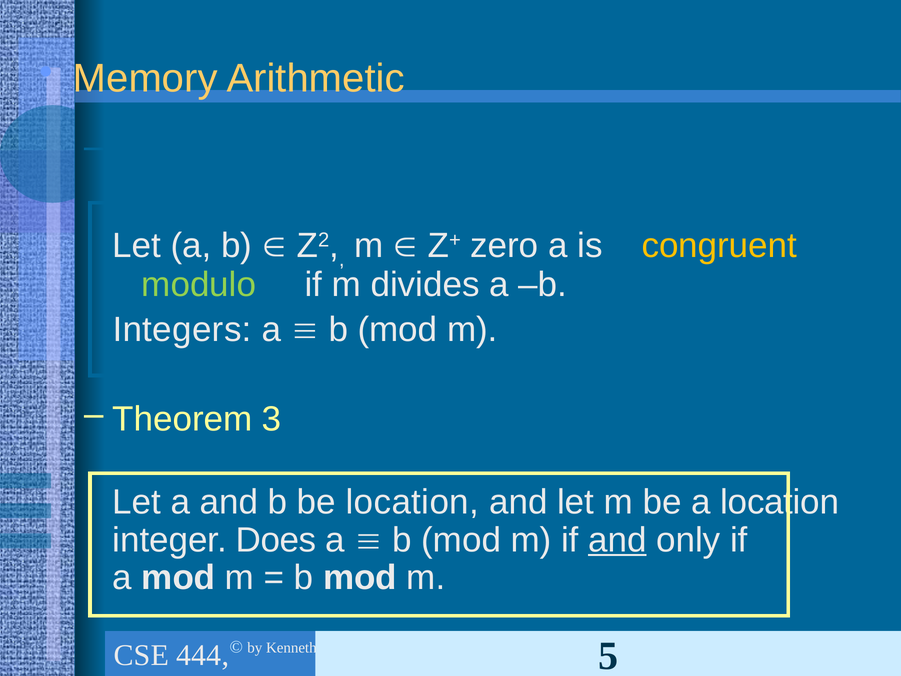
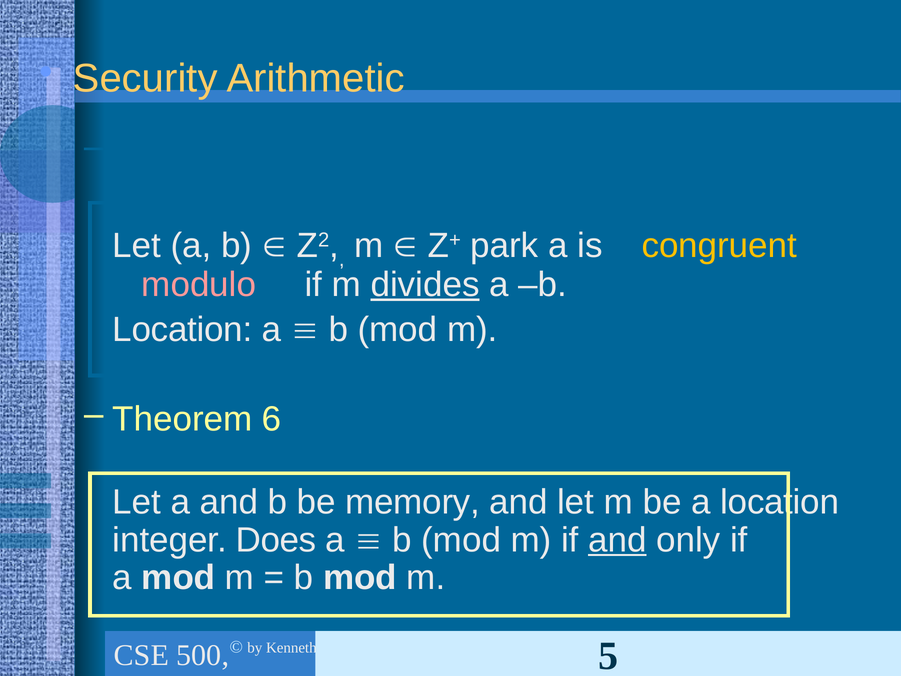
Memory: Memory -> Security (145, 79)
zero: zero -> park (504, 246)
modulo colour: light green -> pink (199, 285)
divides underline: none -> present (425, 285)
Integers: Integers -> Location (182, 329)
3: 3 -> 6 (272, 419)
be location: location -> memory (413, 502)
444: 444 -> 500 (203, 655)
